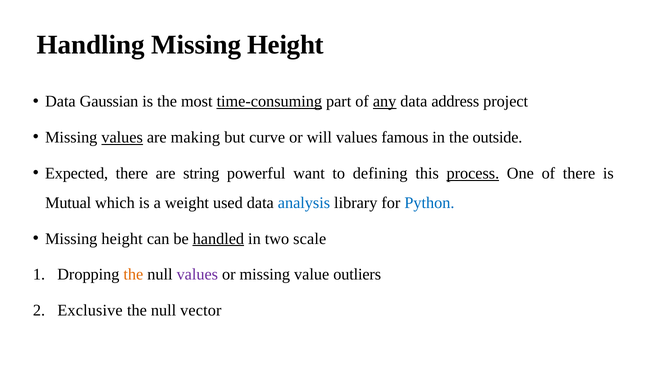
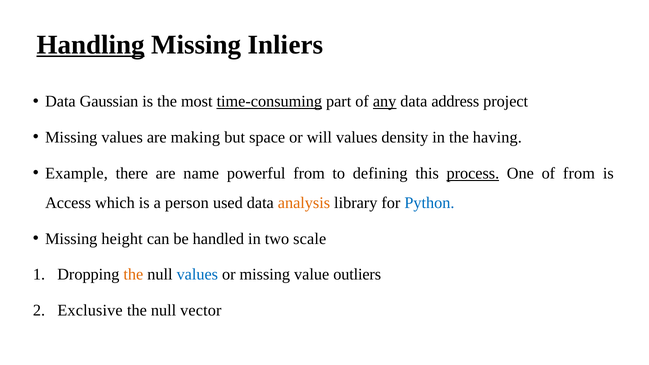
Handling underline: none -> present (91, 45)
Height: Height -> Inliers (285, 45)
values underline: present -> none (122, 138)
curve: curve -> space (267, 138)
famous: famous -> density (405, 138)
outside: outside -> having (497, 138)
Expected: Expected -> Example (76, 174)
string: string -> name (201, 174)
powerful want: want -> from (309, 174)
of there: there -> from (579, 174)
Mutual: Mutual -> Access (68, 203)
weight: weight -> person (187, 203)
analysis colour: blue -> orange (304, 203)
handled underline: present -> none (218, 239)
values colour: purple -> blue (197, 275)
